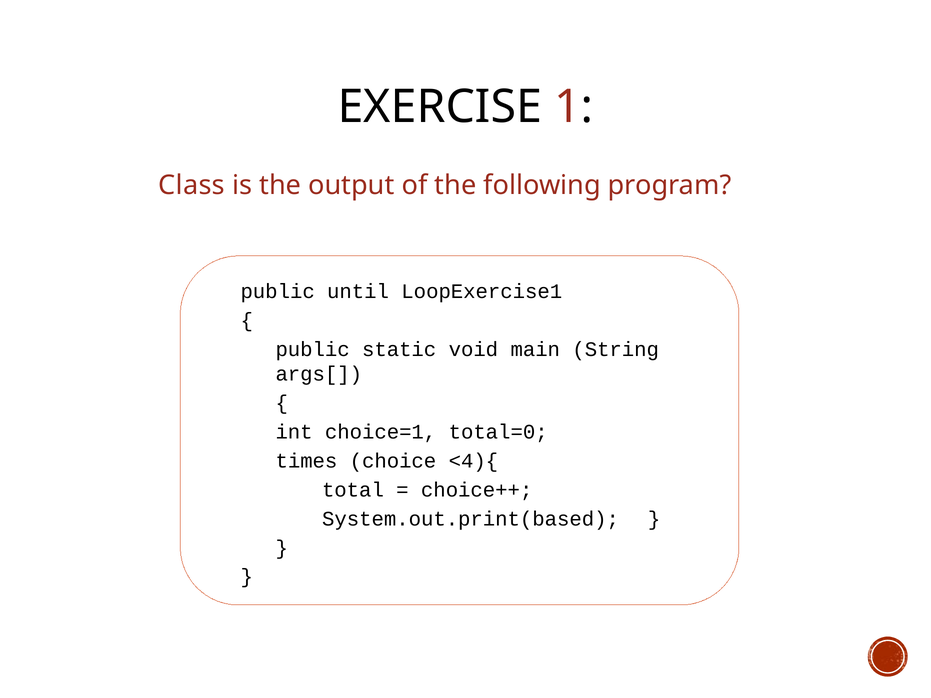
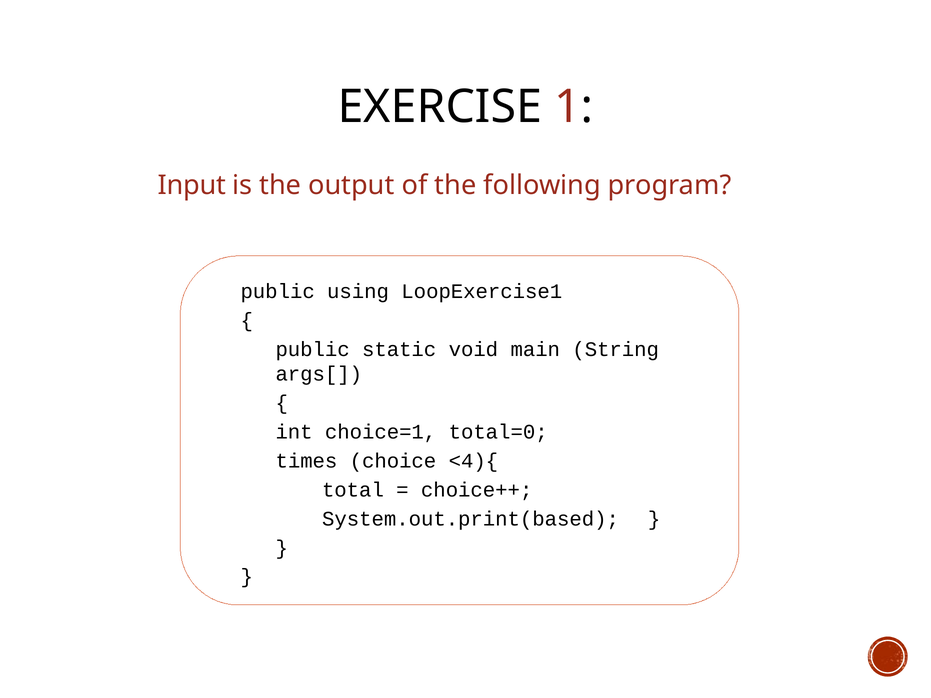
Class: Class -> Input (192, 185)
until: until -> using (358, 291)
